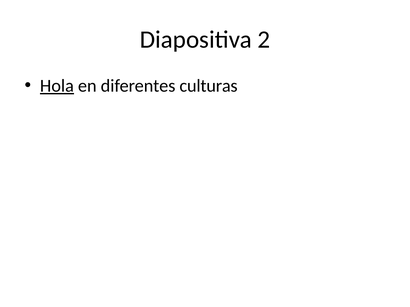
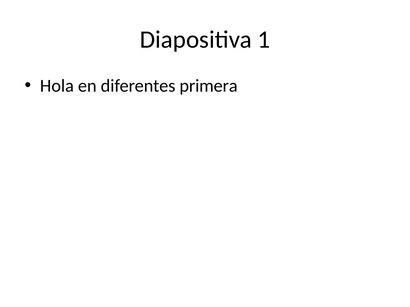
2: 2 -> 1 (264, 40)
Hola underline: present -> none (57, 86)
culturas: culturas -> primera (209, 86)
